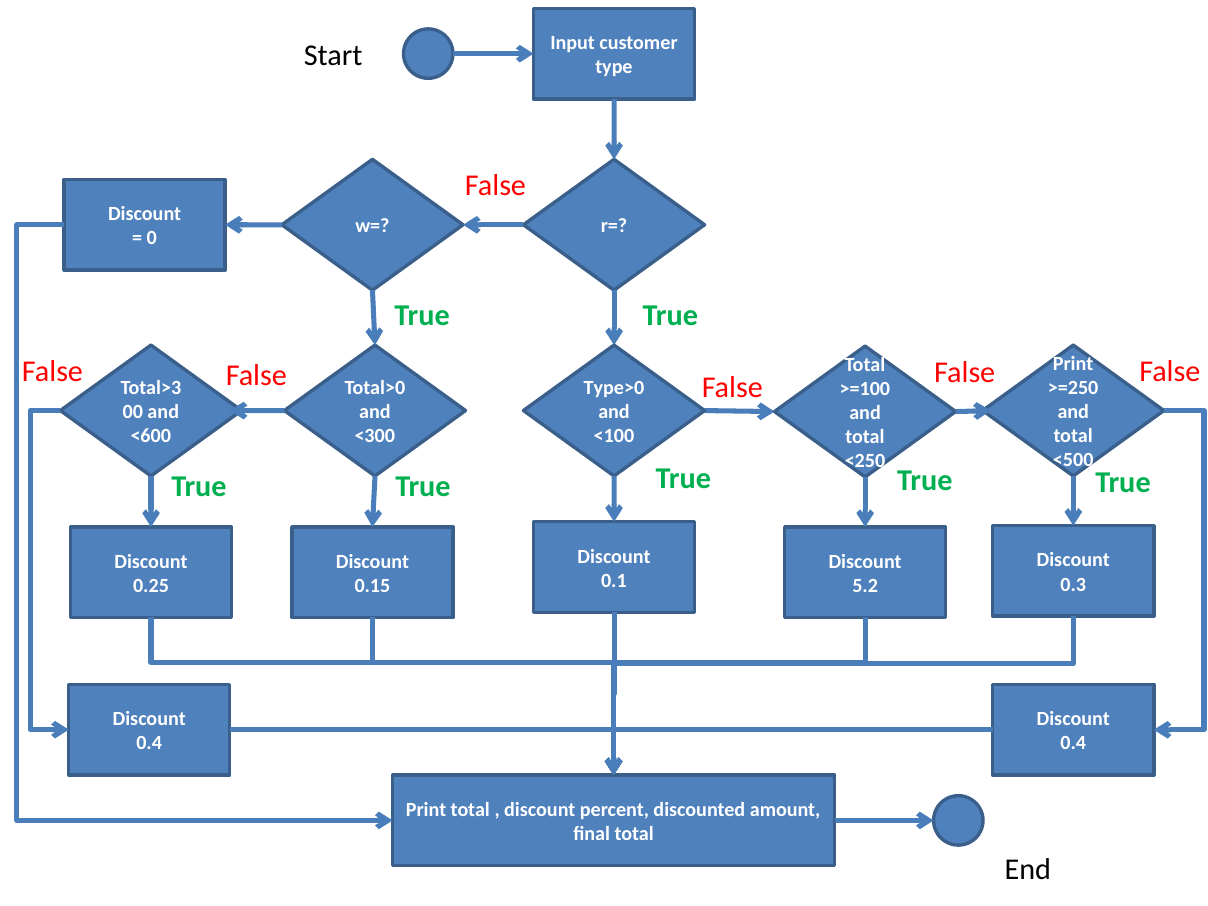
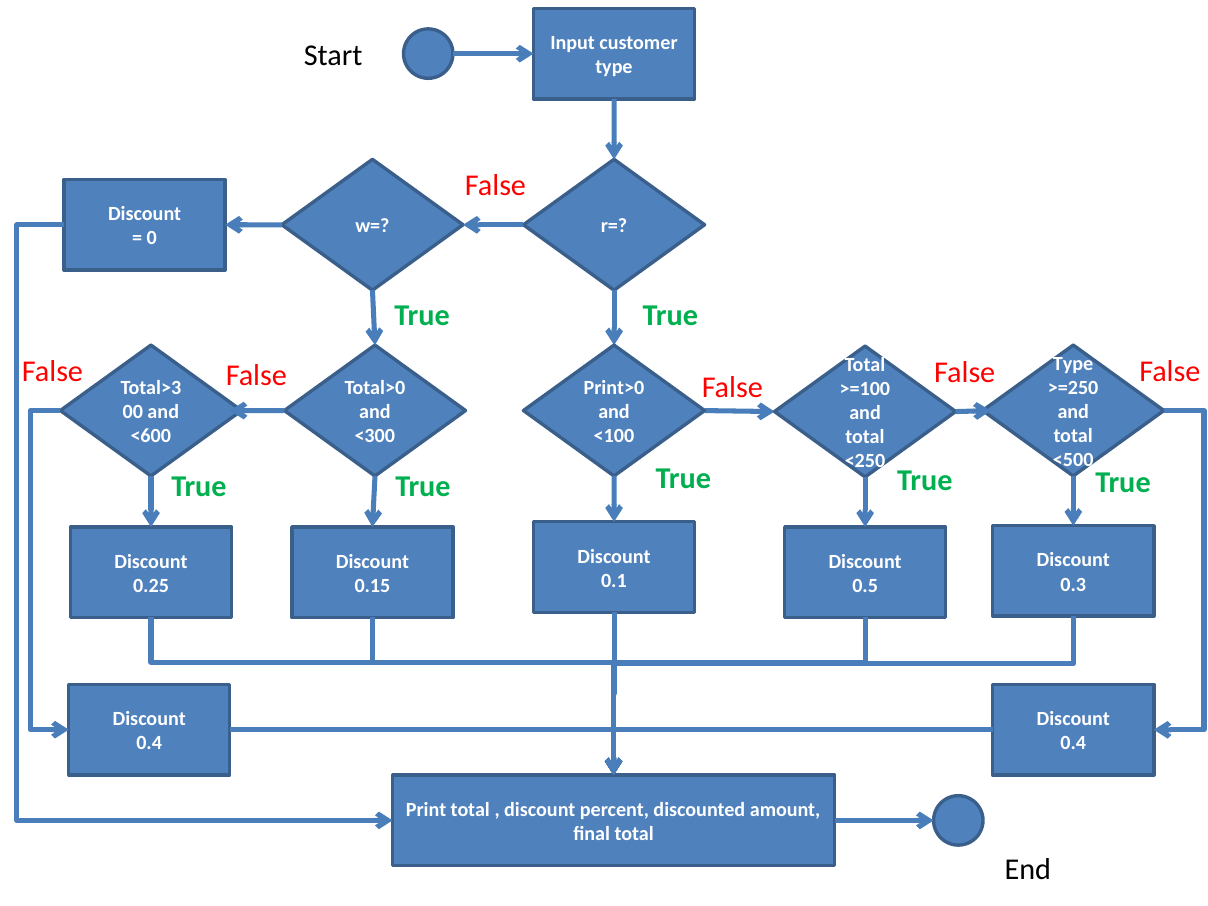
Print: Print -> Type (1073, 364)
Type>0: Type>0 -> Print>0 (614, 388)
5.2: 5.2 -> 0.5 (865, 586)
